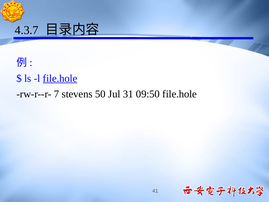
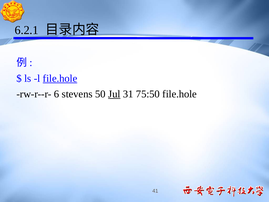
4.3.7: 4.3.7 -> 6.2.1 (27, 30)
7: 7 -> 6 (57, 94)
Jul underline: none -> present (114, 94)
09:50: 09:50 -> 75:50 (148, 94)
